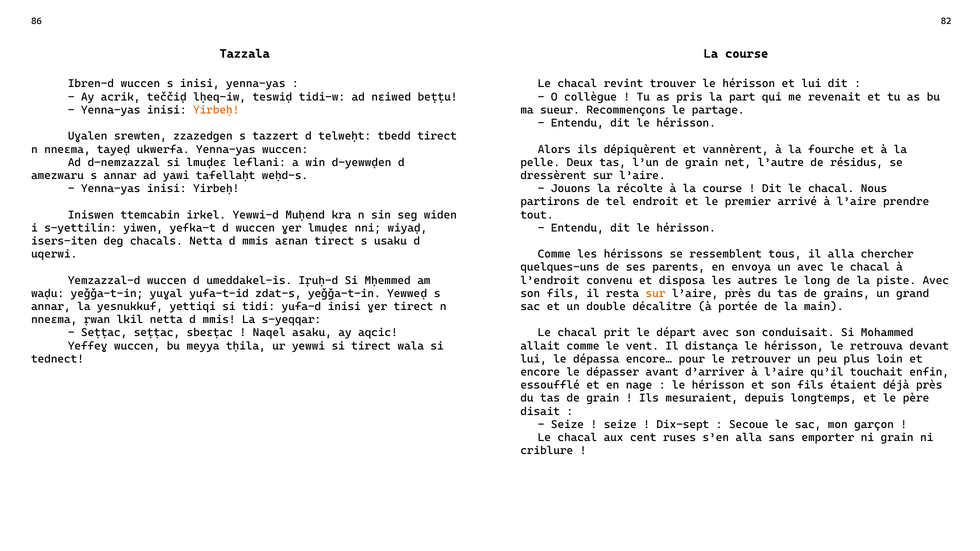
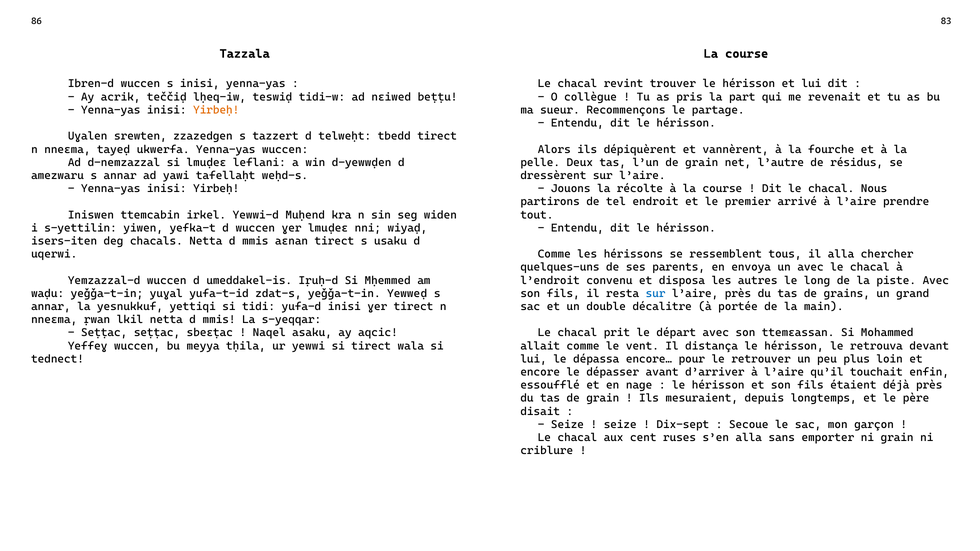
82: 82 -> 83 (946, 21)
sur colour: orange -> blue (656, 294)
conduisait: conduisait -> ttemɛassan (798, 333)
